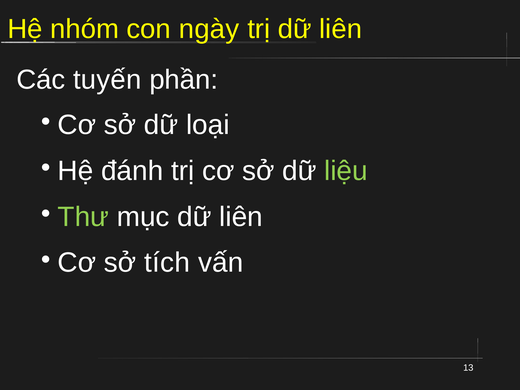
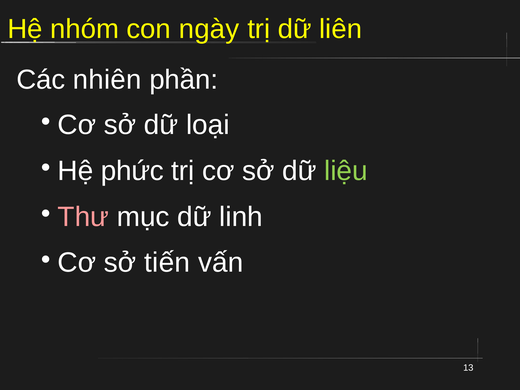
tuyến: tuyến -> nhiên (107, 80)
đánh: đánh -> phức (132, 171)
Thư colour: light green -> pink (83, 217)
mục dữ liên: liên -> linh (241, 217)
tích: tích -> tiến (167, 263)
